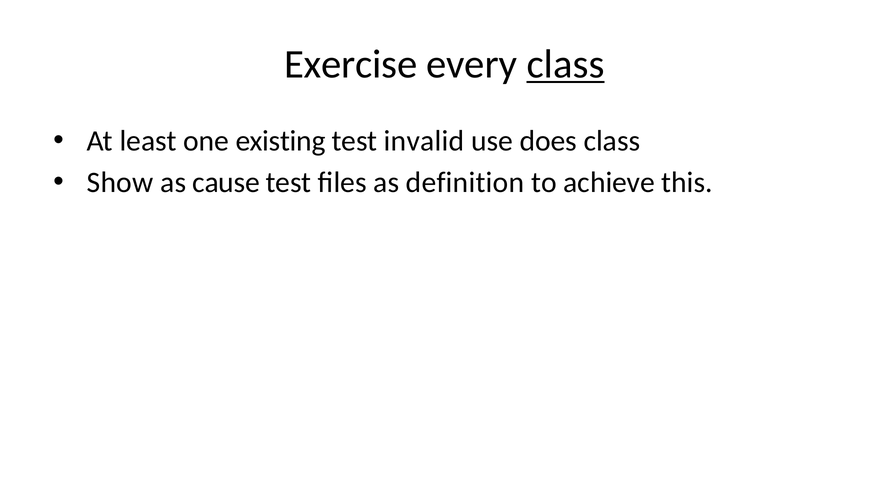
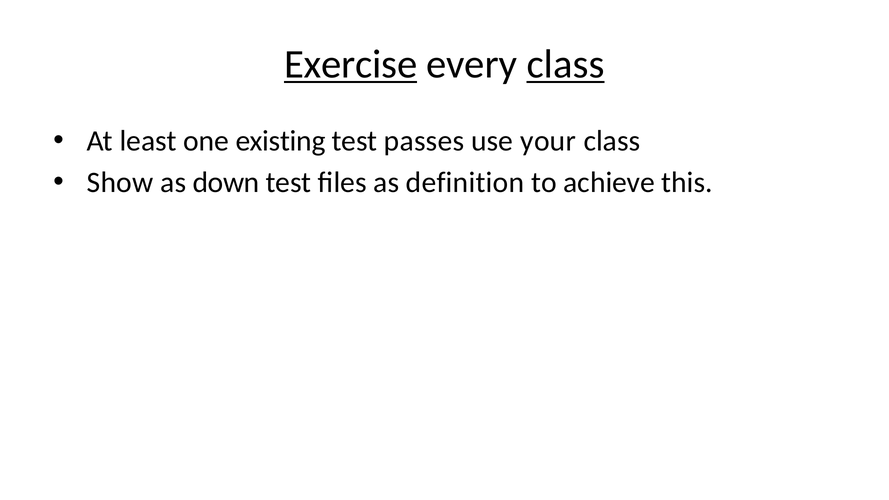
Exercise underline: none -> present (351, 65)
invalid: invalid -> passes (424, 141)
does: does -> your (548, 141)
cause: cause -> down (226, 182)
